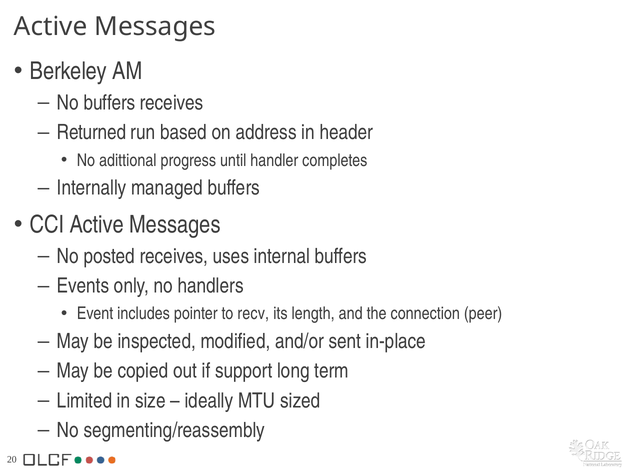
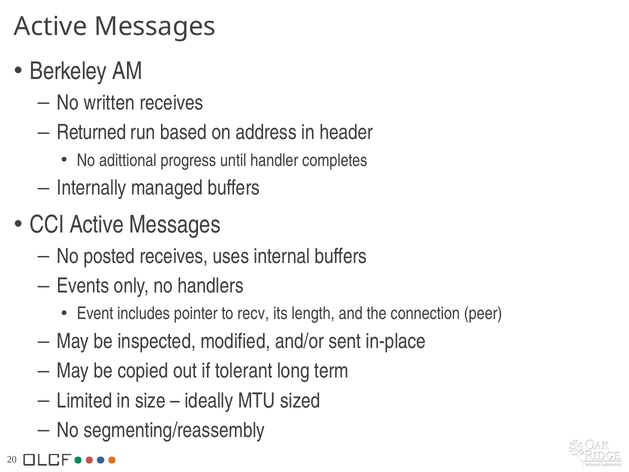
No buffers: buffers -> written (109, 103)
support: support -> tolerant (244, 371)
